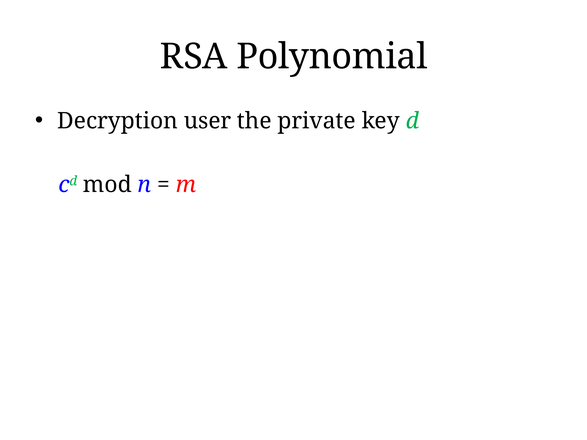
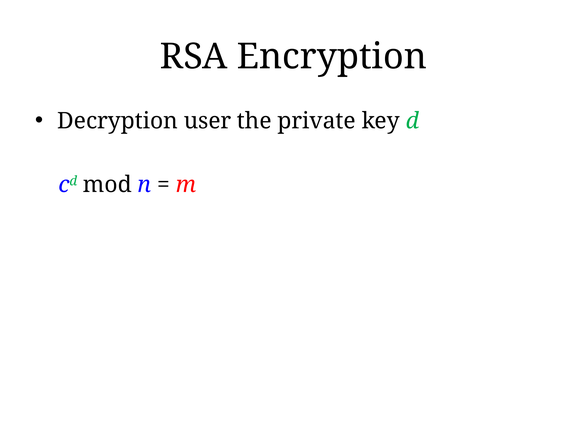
Polynomial: Polynomial -> Encryption (332, 57)
